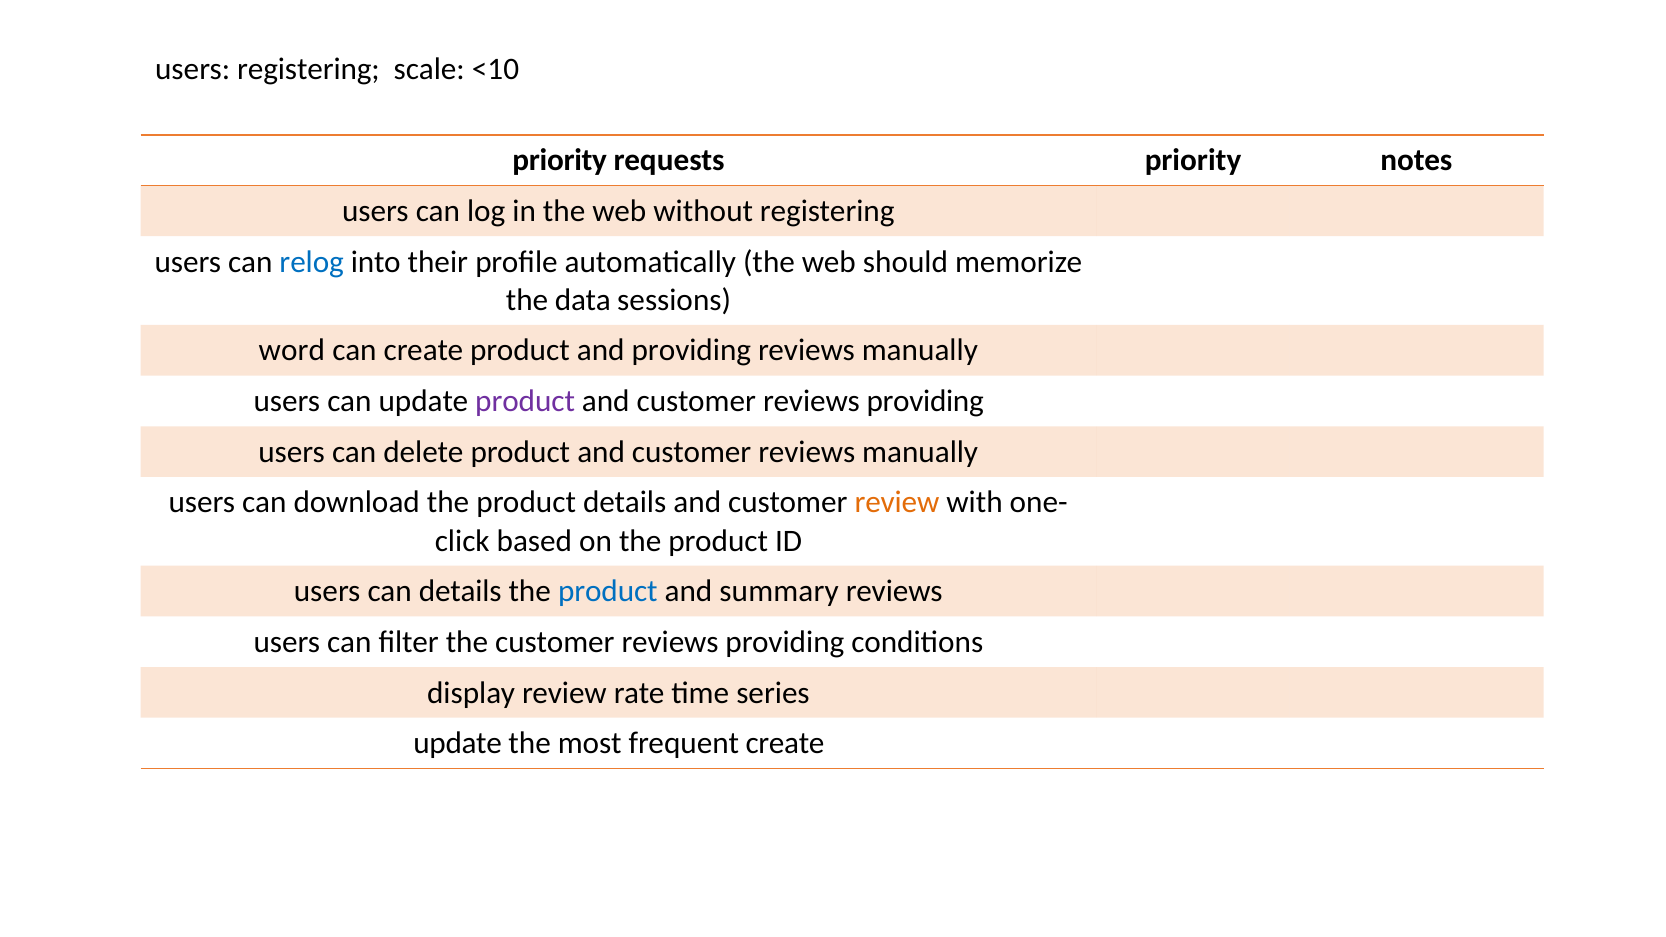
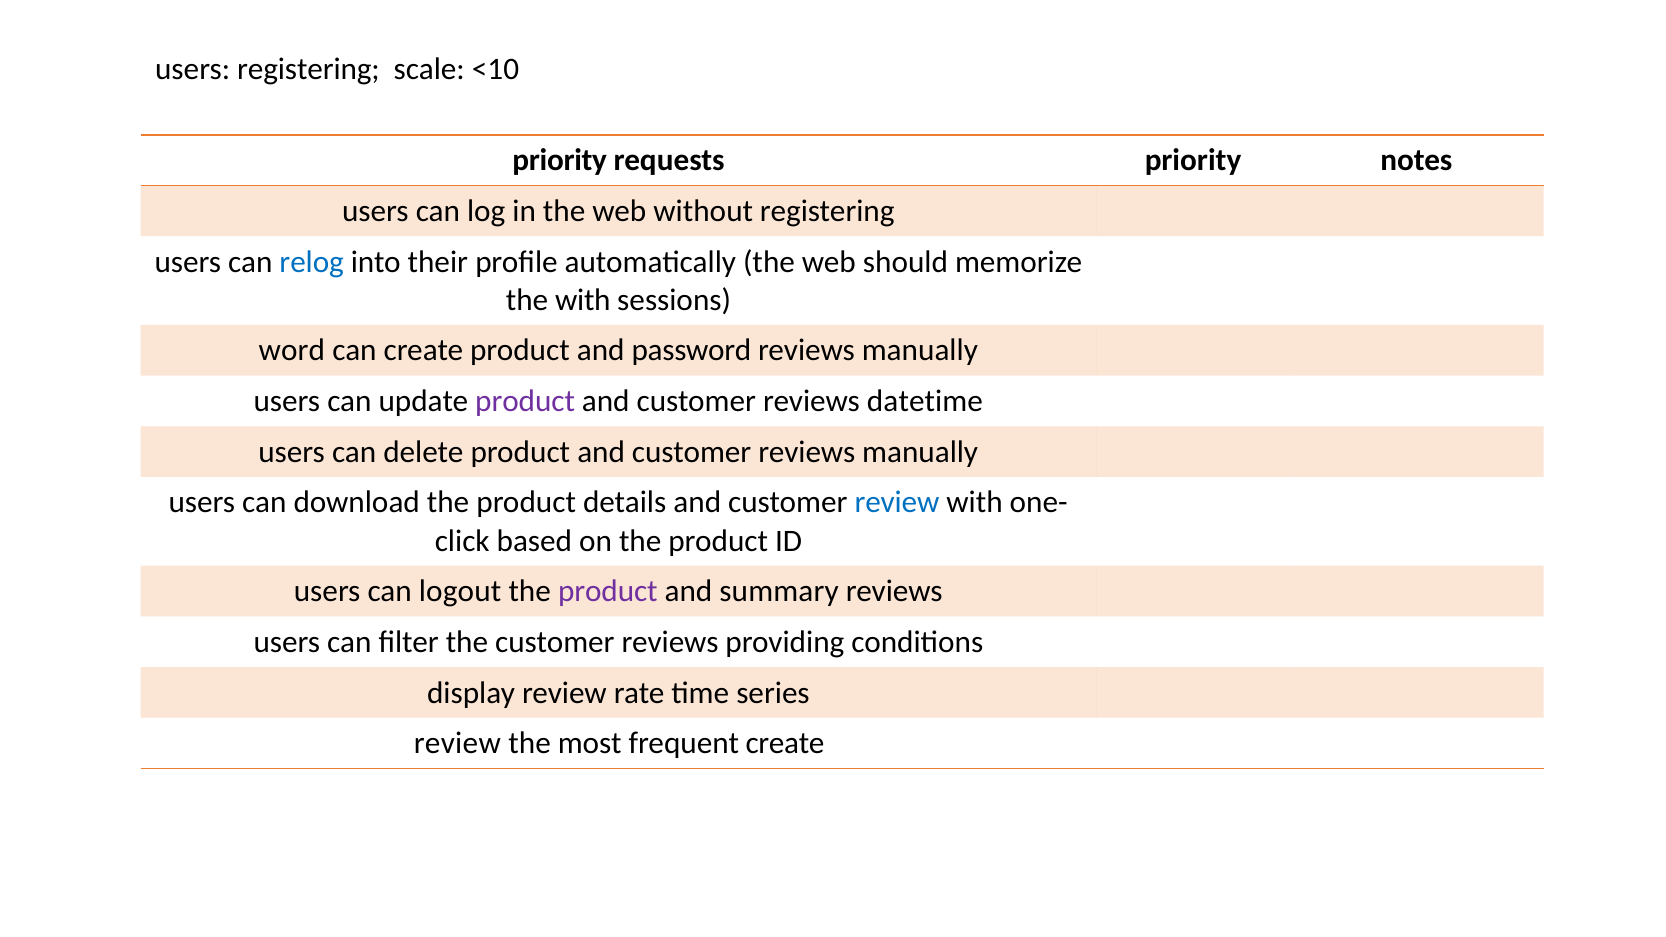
the data: data -> with (583, 300)
and providing: providing -> password (691, 351)
and customer reviews providing: providing -> datetime (925, 401)
review colour: orange -> blue (897, 503)
can details: details -> logout (460, 592)
product colour: blue -> purple (608, 592)
update: update -> review (457, 744)
